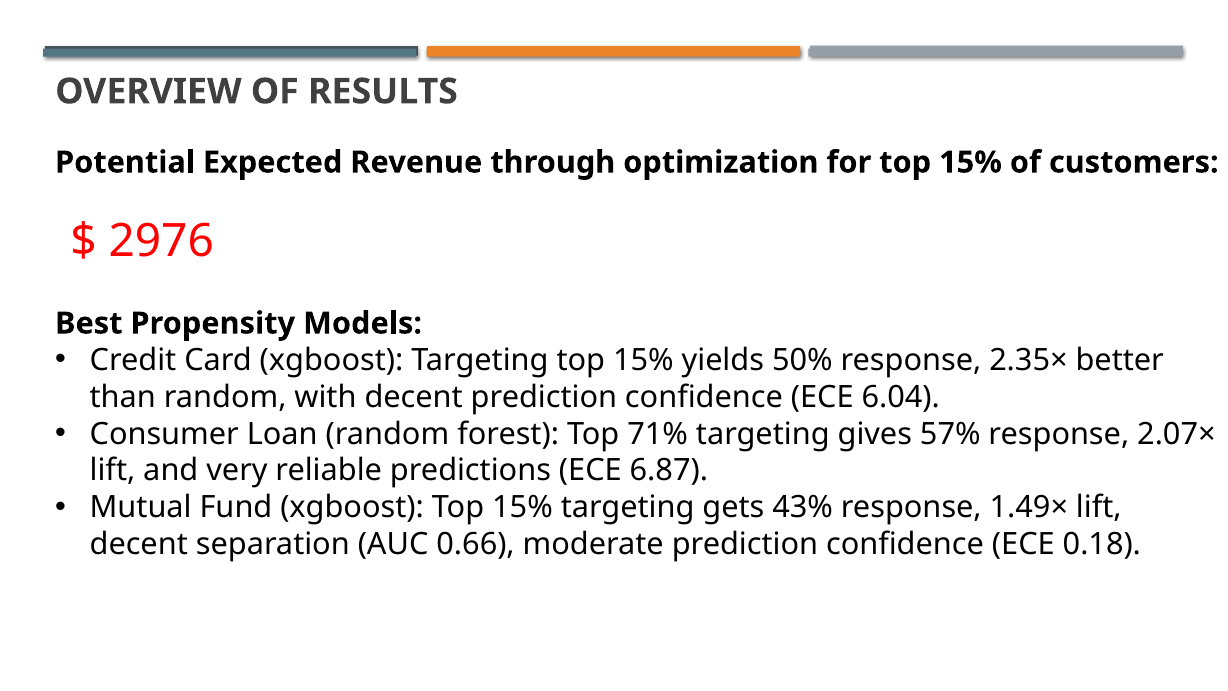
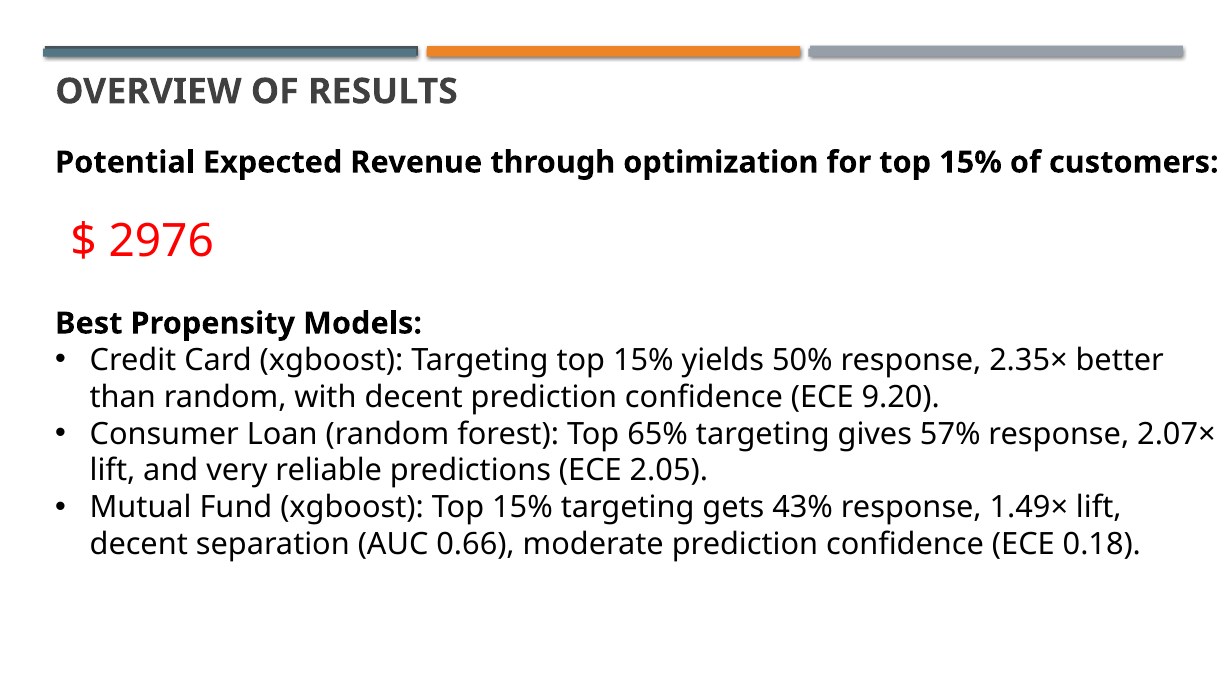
6.04: 6.04 -> 9.20 (901, 397)
71%: 71% -> 65% (658, 434)
6.87: 6.87 -> 2.05 (669, 471)
